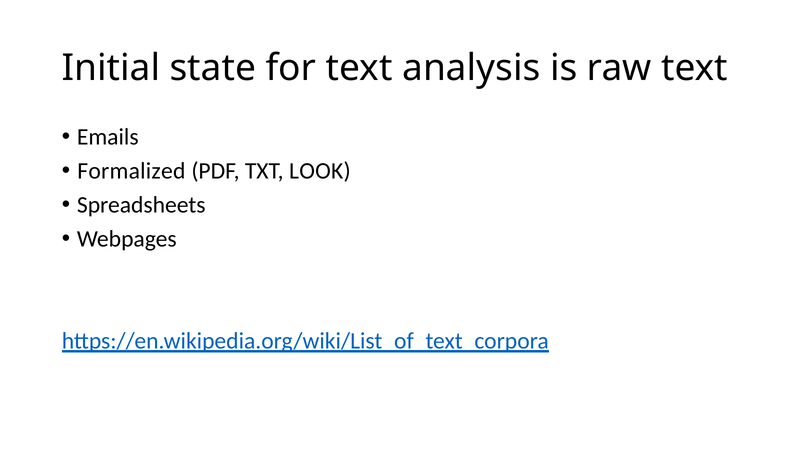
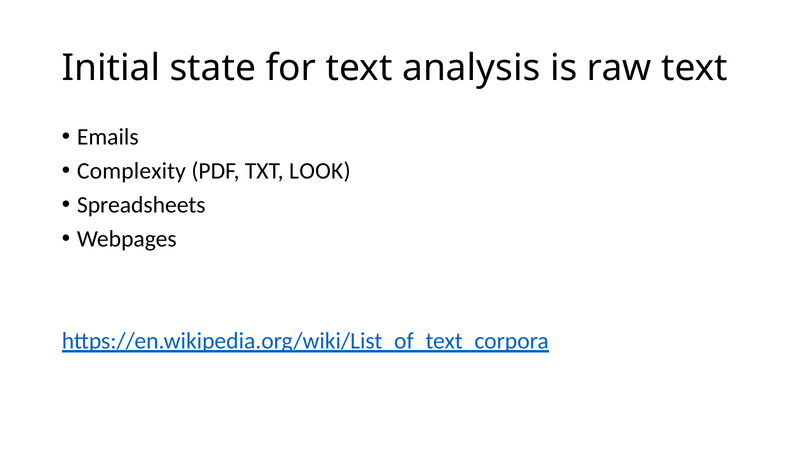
Formalized: Formalized -> Complexity (131, 171)
